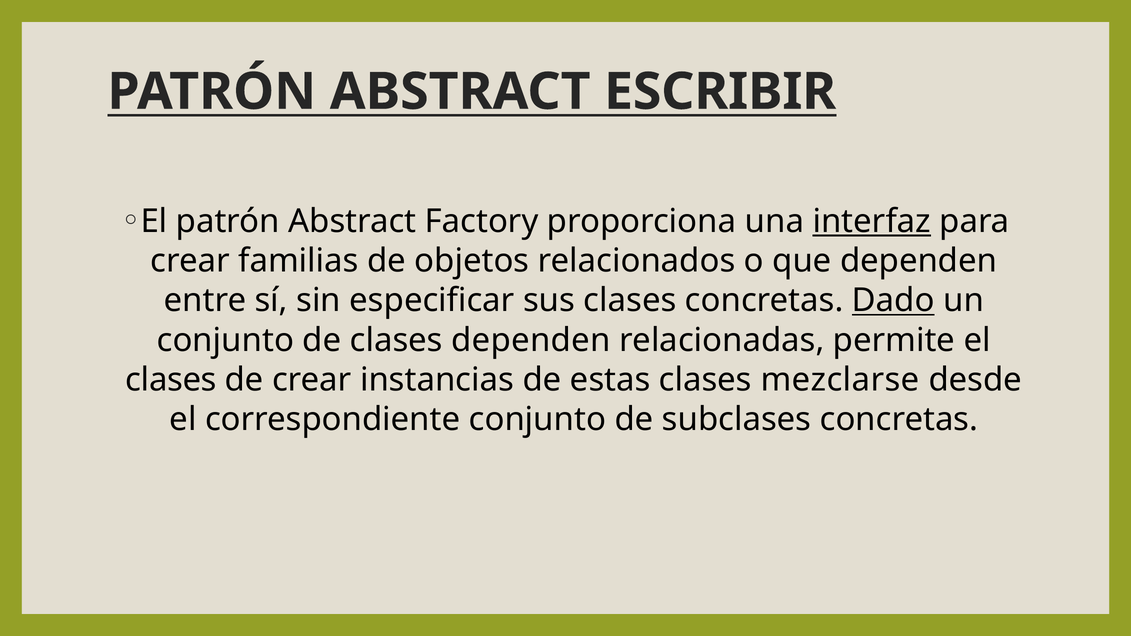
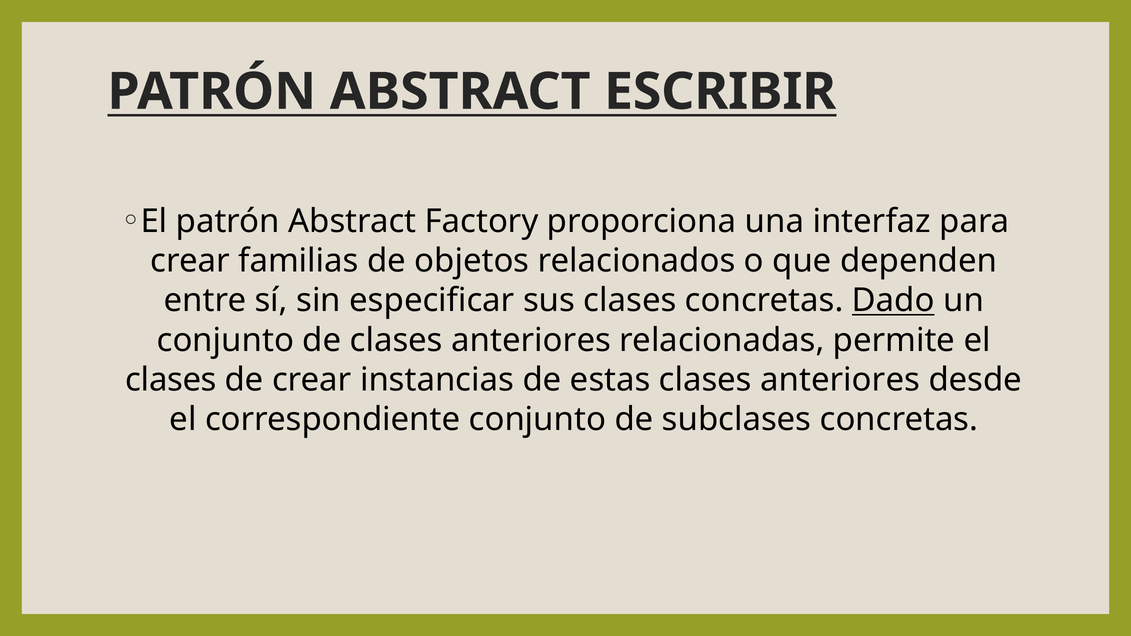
interfaz underline: present -> none (872, 221)
de clases dependen: dependen -> anteriores (531, 340)
estas clases mezclarse: mezclarse -> anteriores (840, 380)
